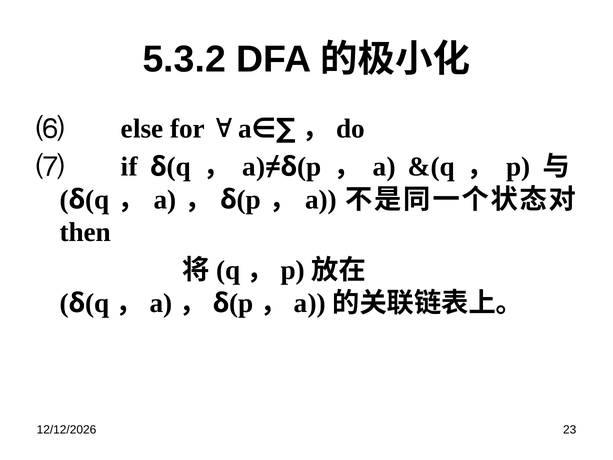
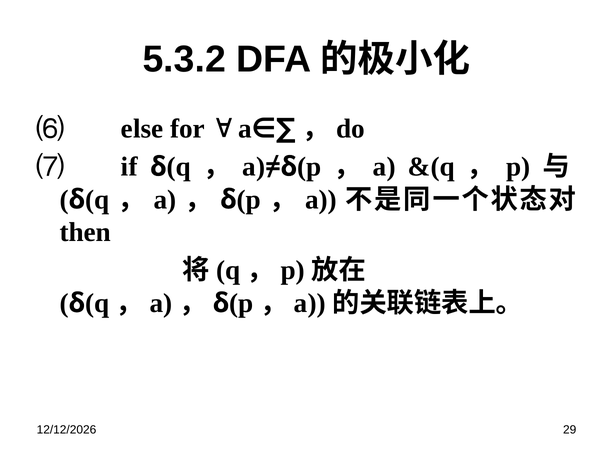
23: 23 -> 29 (570, 430)
